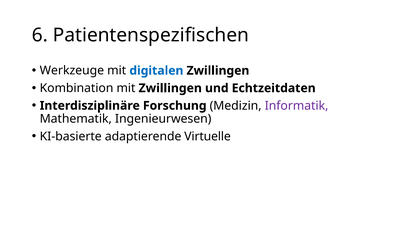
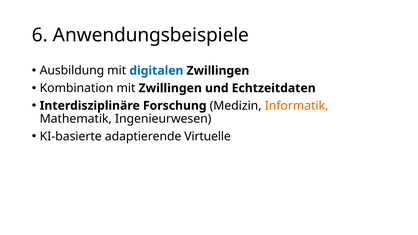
Patientenspezifischen: Patientenspezifischen -> Anwendungsbeispiele (151, 35)
Werkzeuge: Werkzeuge -> Ausbildung (72, 71)
Informatik colour: purple -> orange (297, 106)
